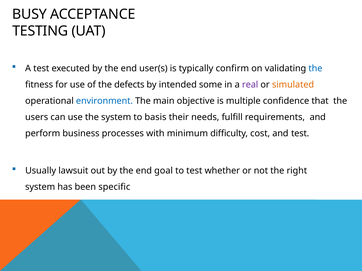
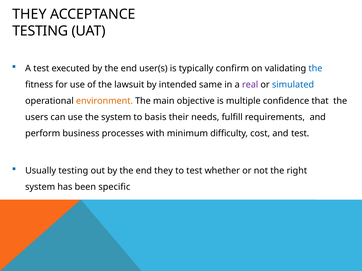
BUSY: BUSY -> THEY (29, 14)
defects: defects -> lawsuit (129, 85)
some: some -> same (211, 85)
simulated colour: orange -> blue (293, 85)
environment colour: blue -> orange (104, 101)
Usually lawsuit: lawsuit -> testing (73, 171)
end goal: goal -> they (164, 171)
